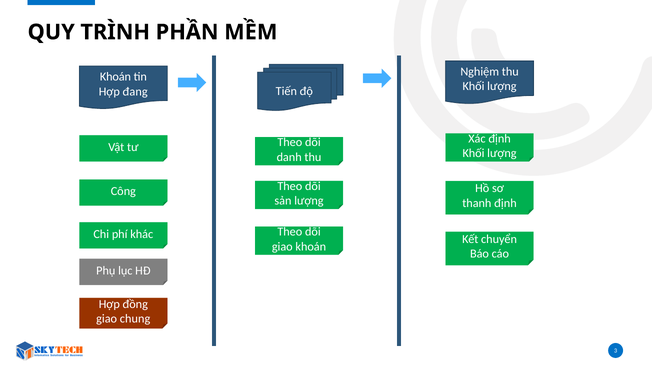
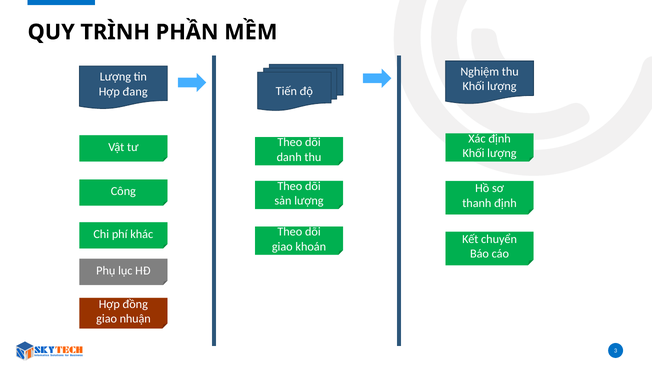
Khoán: Khoán -> Lượng (115, 77)
chung: chung -> nhuận (135, 319)
